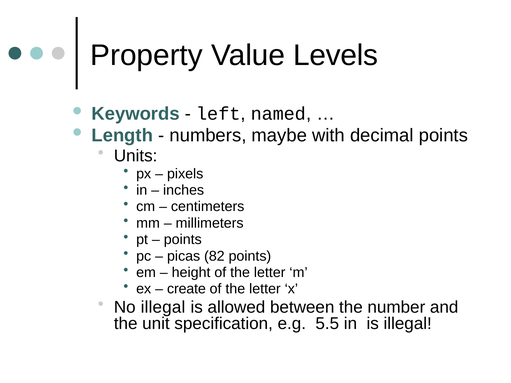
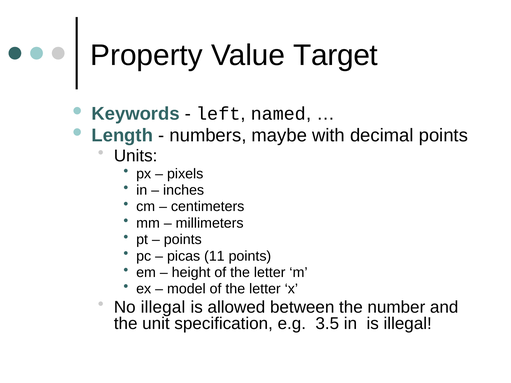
Levels: Levels -> Target (336, 55)
82: 82 -> 11 (214, 256)
create: create -> model (186, 289)
5.5: 5.5 -> 3.5 (327, 324)
